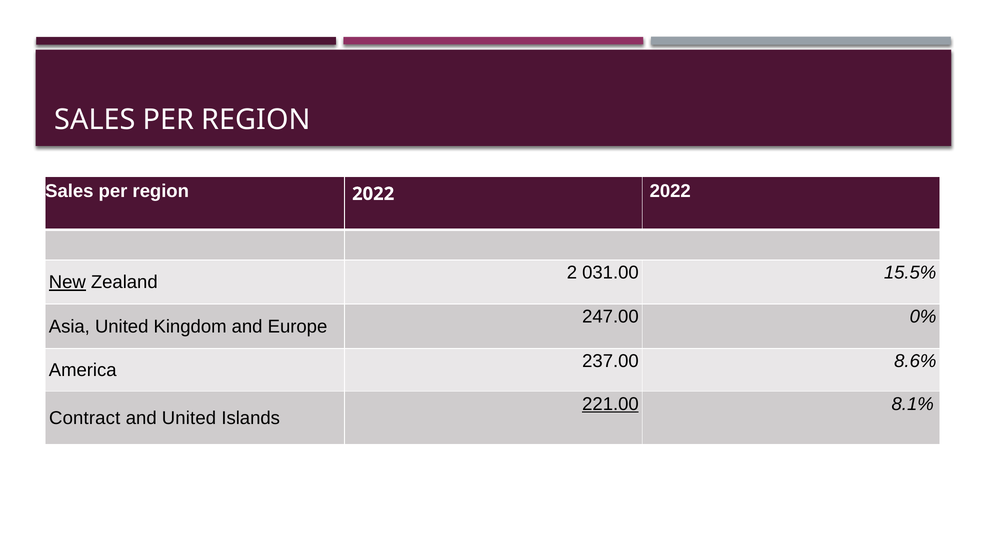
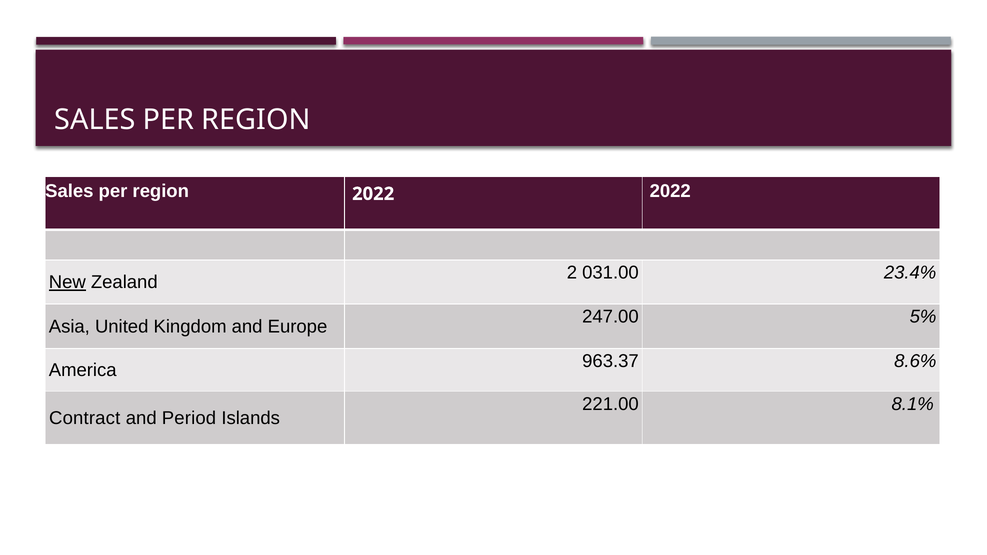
15.5%: 15.5% -> 23.4% (910, 273)
0%: 0% -> 5% (923, 317)
237.00: 237.00 -> 963.37 (610, 361)
221.00 underline: present -> none (610, 404)
and United: United -> Period (189, 418)
